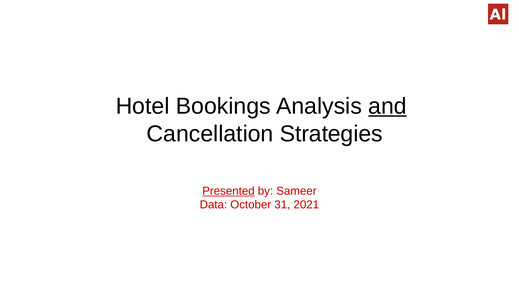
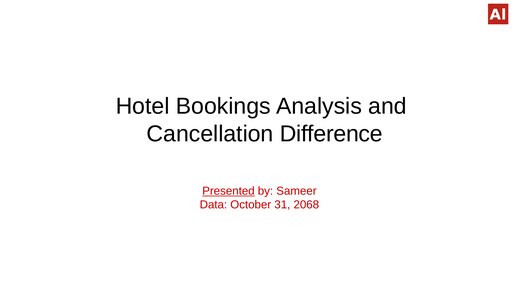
and underline: present -> none (388, 106)
Strategies: Strategies -> Difference (331, 134)
2021: 2021 -> 2068 (306, 205)
